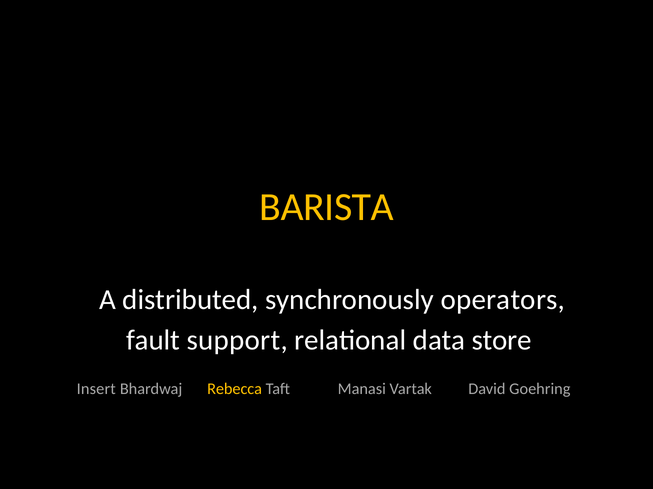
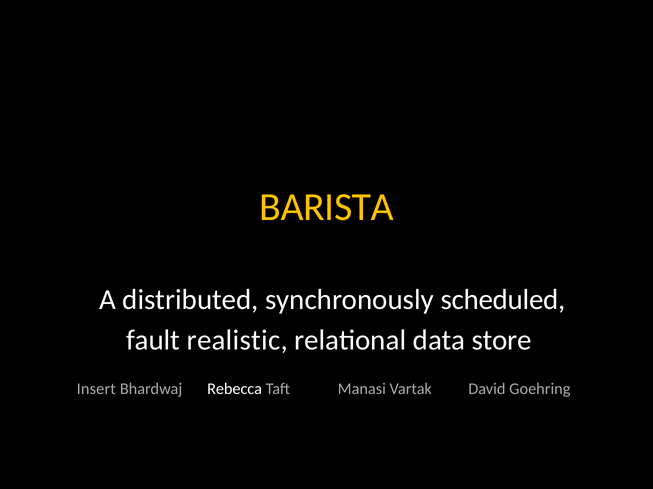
operators: operators -> scheduled (503, 300)
support: support -> realistic (237, 341)
Rebecca colour: yellow -> white (235, 389)
